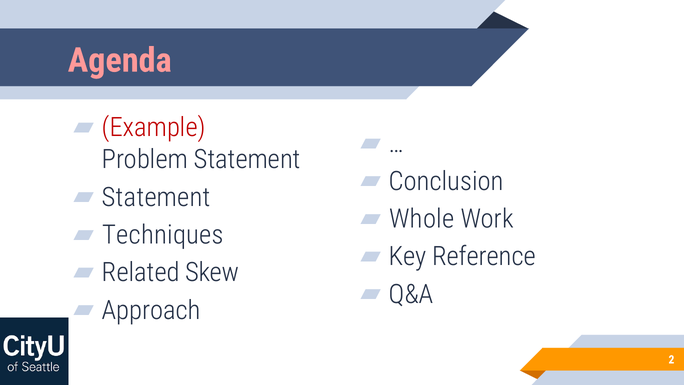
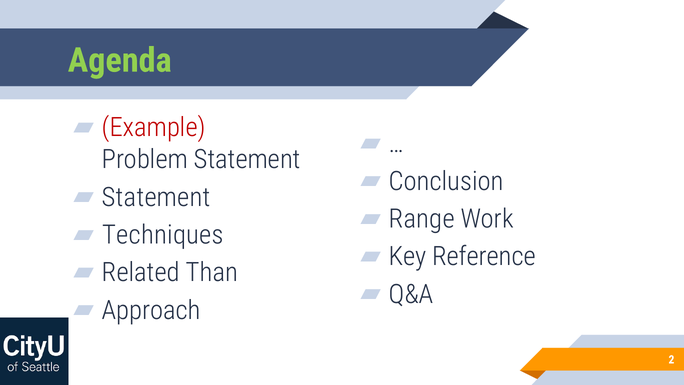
Agenda colour: pink -> light green (120, 60)
Whole: Whole -> Range (422, 219)
Skew: Skew -> Than (212, 272)
